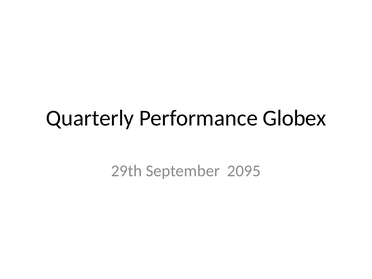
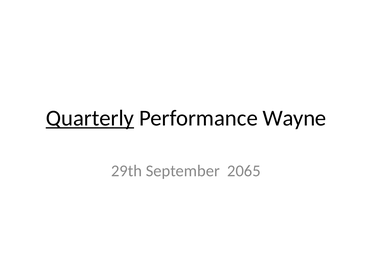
Quarterly underline: none -> present (90, 118)
Globex: Globex -> Wayne (294, 118)
2095: 2095 -> 2065 (244, 171)
